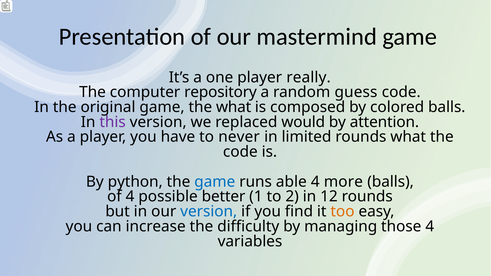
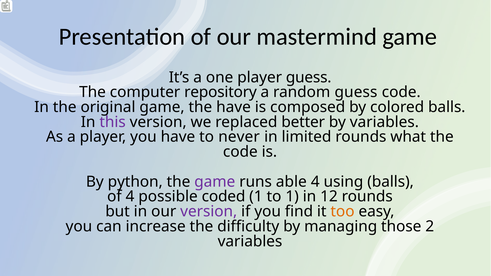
player really: really -> guess (309, 77)
the what: what -> have (234, 107)
would: would -> better (303, 122)
by attention: attention -> variables (384, 122)
game colour: blue -> purple (215, 182)
more: more -> using (343, 182)
better: better -> coded (224, 197)
to 2: 2 -> 1 (292, 197)
version colour: blue -> purple (209, 212)
those 4: 4 -> 2 (430, 227)
